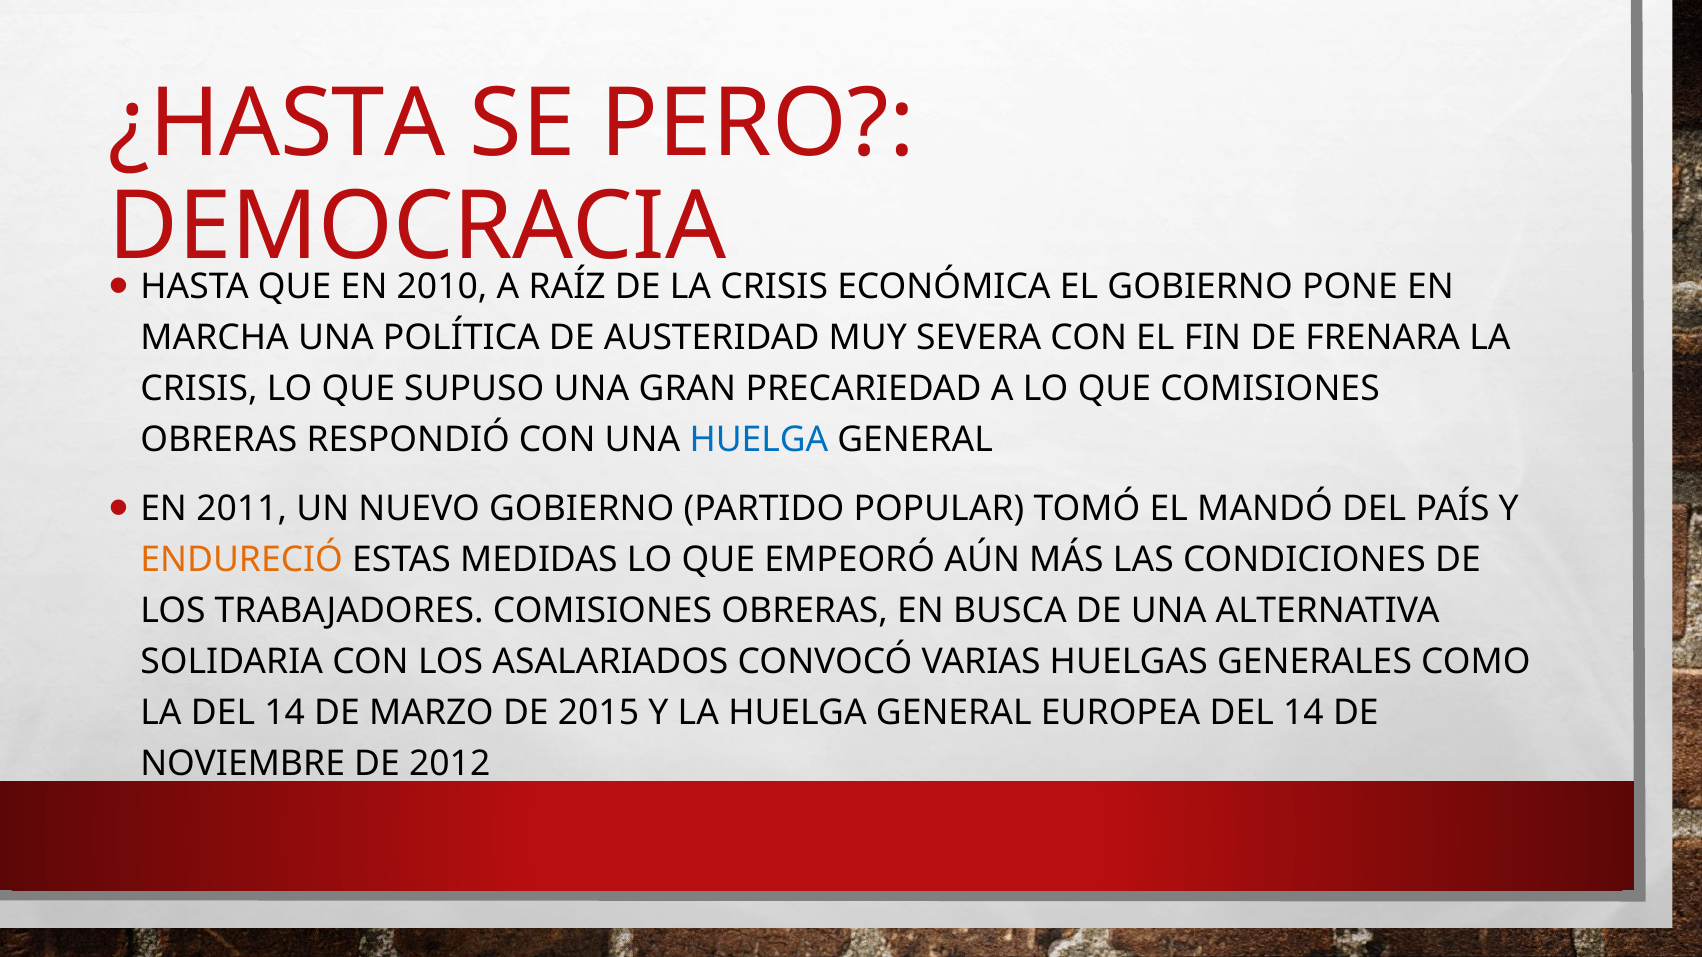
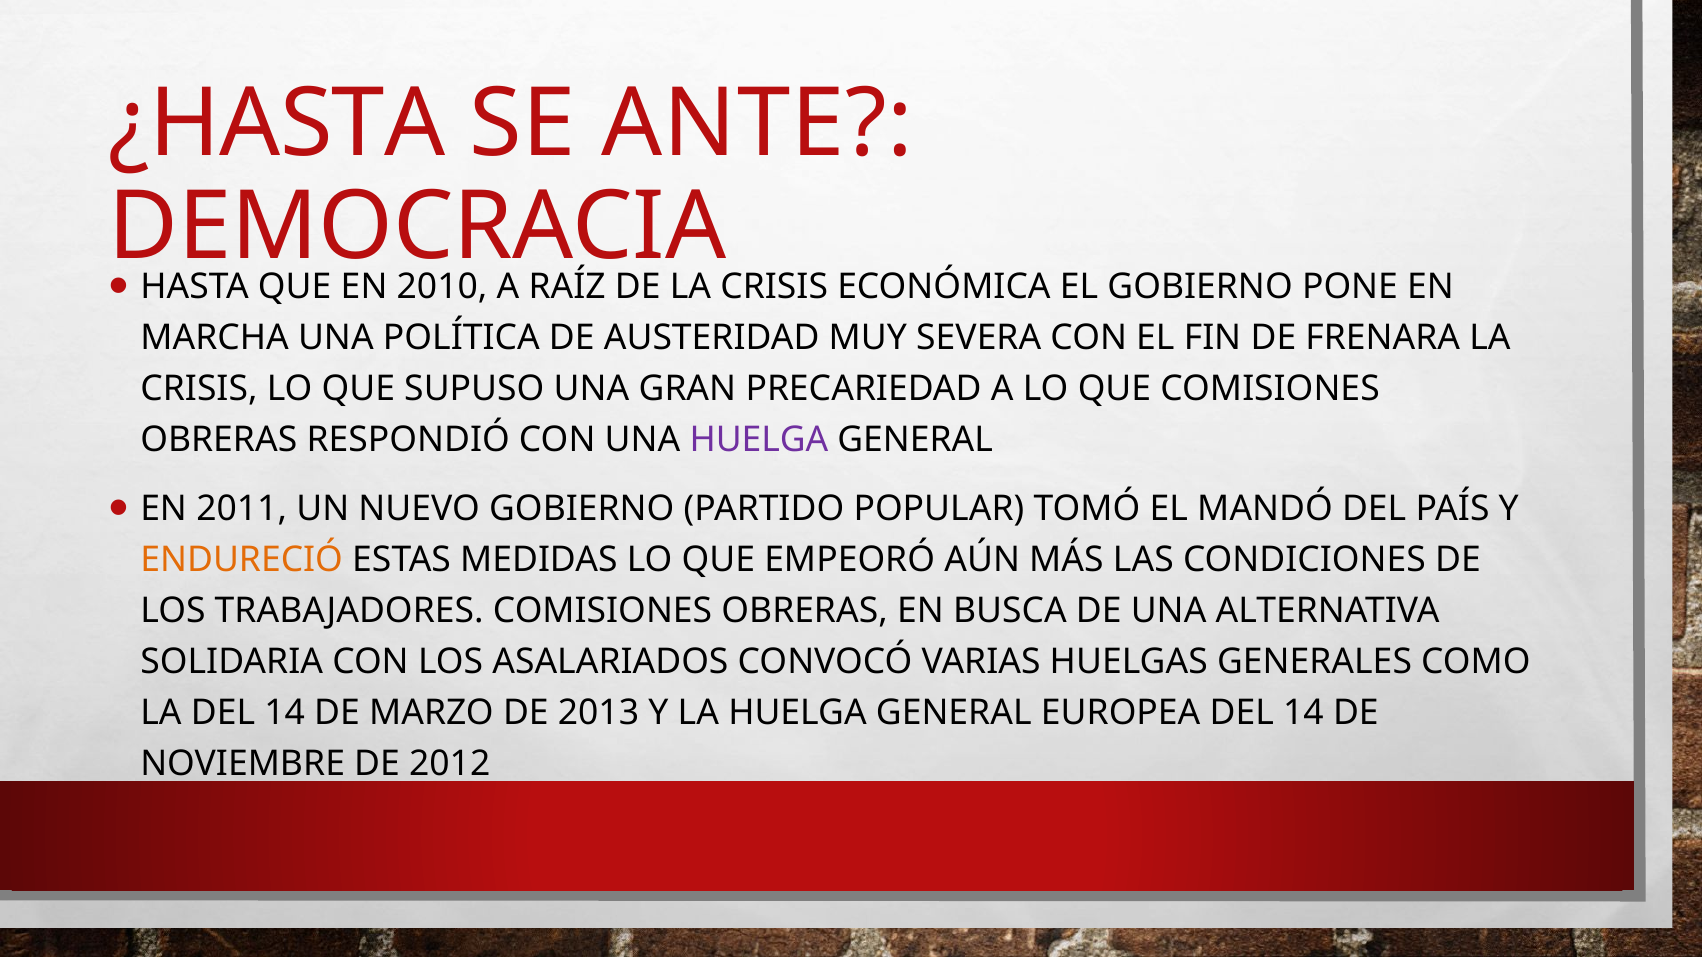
PERO: PERO -> ANTE (757, 124)
HUELGA colour: blue -> purple (759, 440)
2015: 2015 -> 2013 (598, 713)
